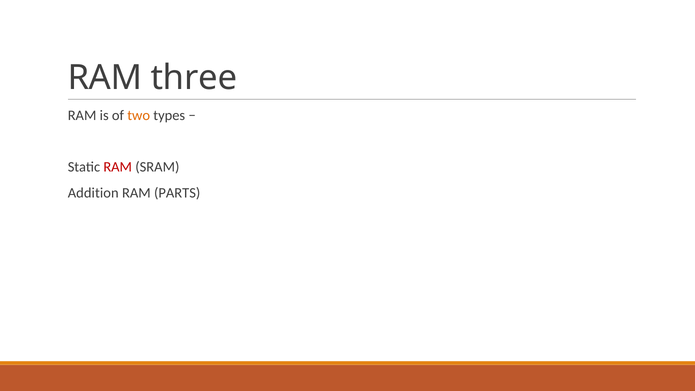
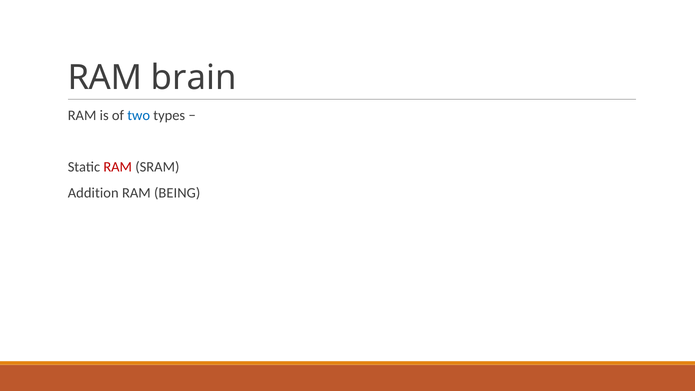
three: three -> brain (194, 78)
two colour: orange -> blue (139, 116)
PARTS: PARTS -> BEING (177, 193)
